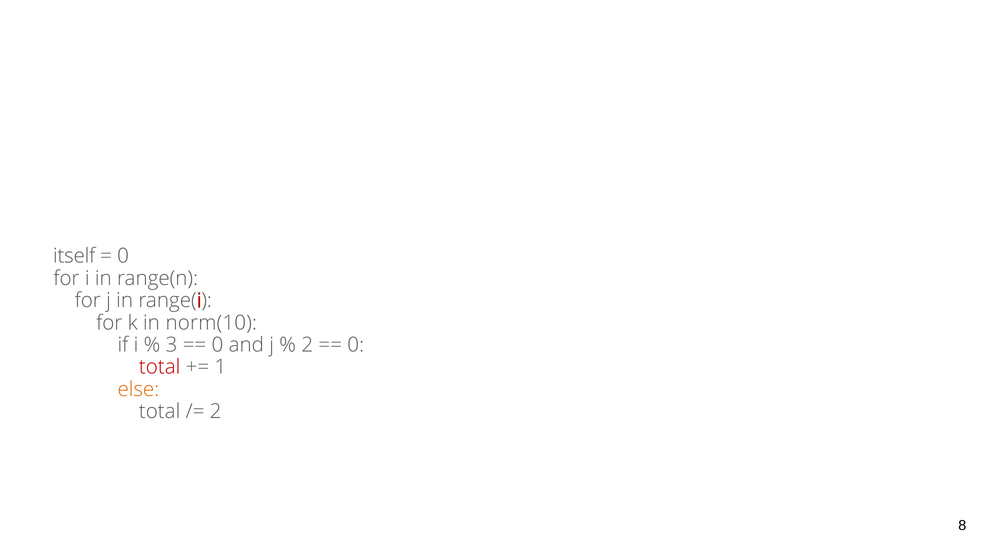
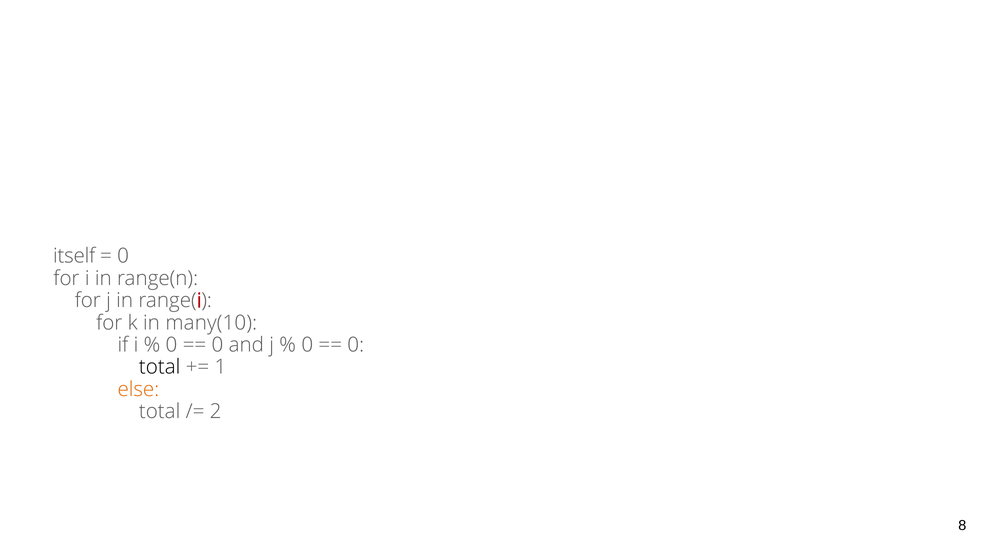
norm(10: norm(10 -> many(10 (211, 323)
3: 3 -> 0 (171, 345)
2: 2 -> 0 (307, 345)
total colour: red -> black (160, 367)
